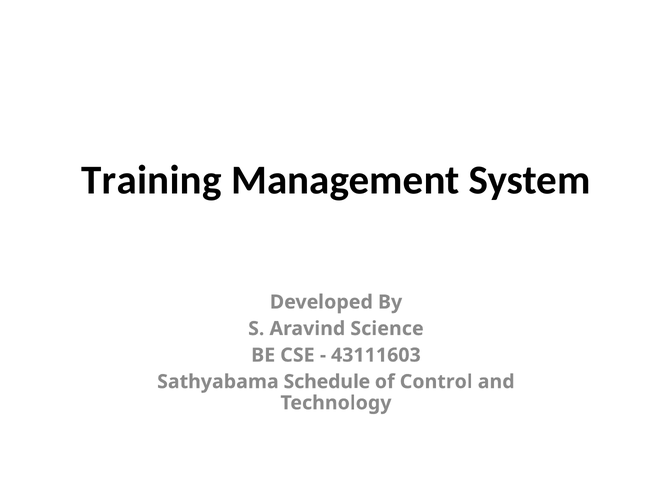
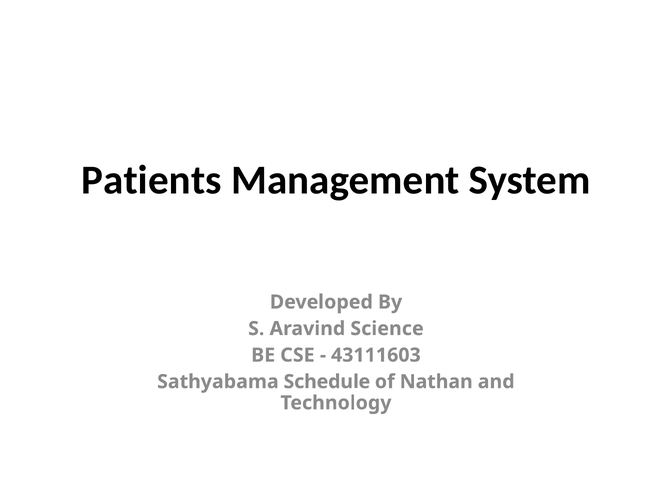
Training: Training -> Patients (151, 180)
Control: Control -> Nathan (436, 382)
